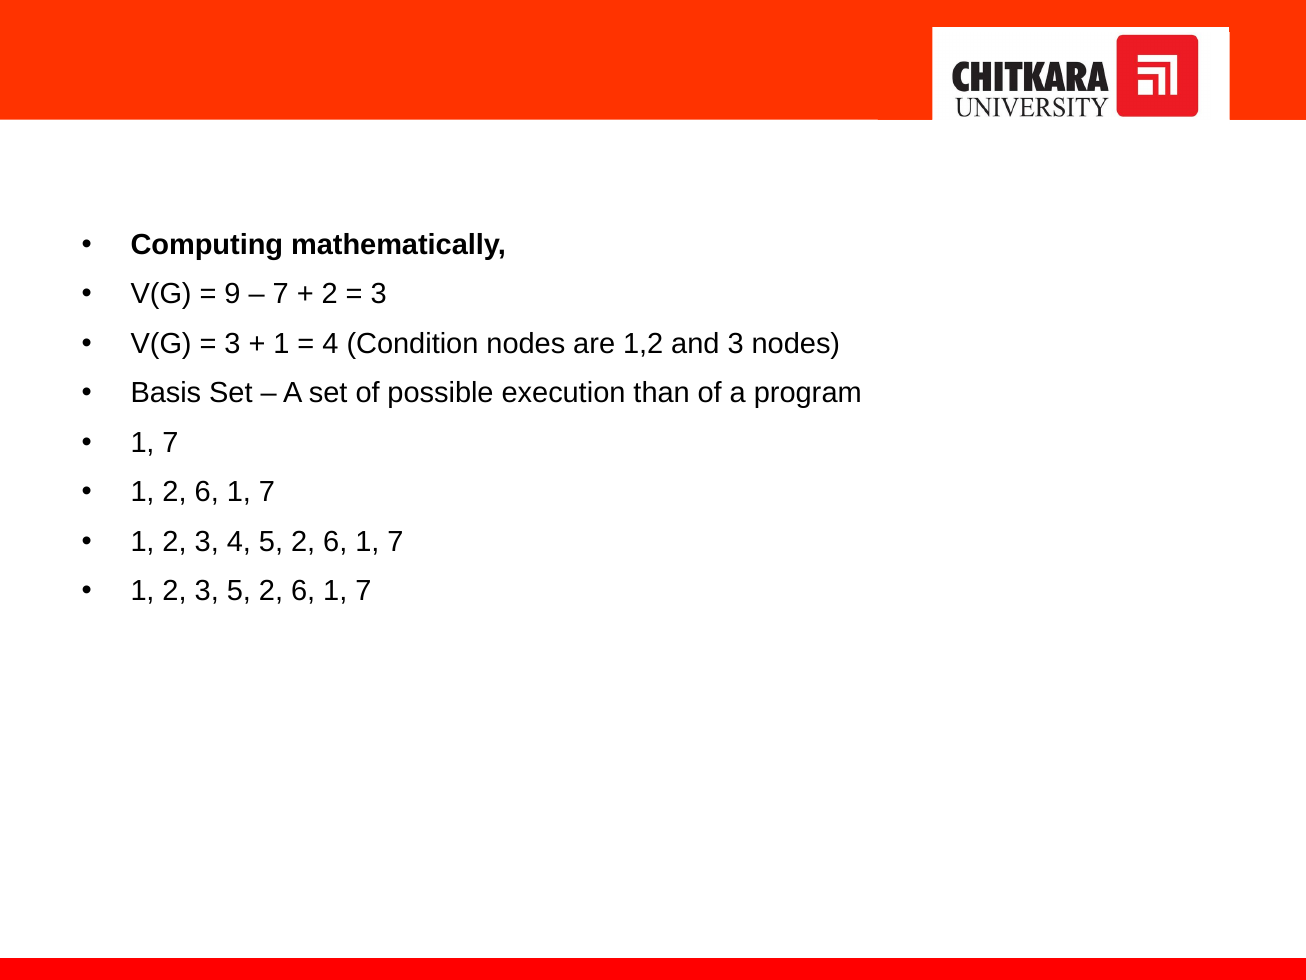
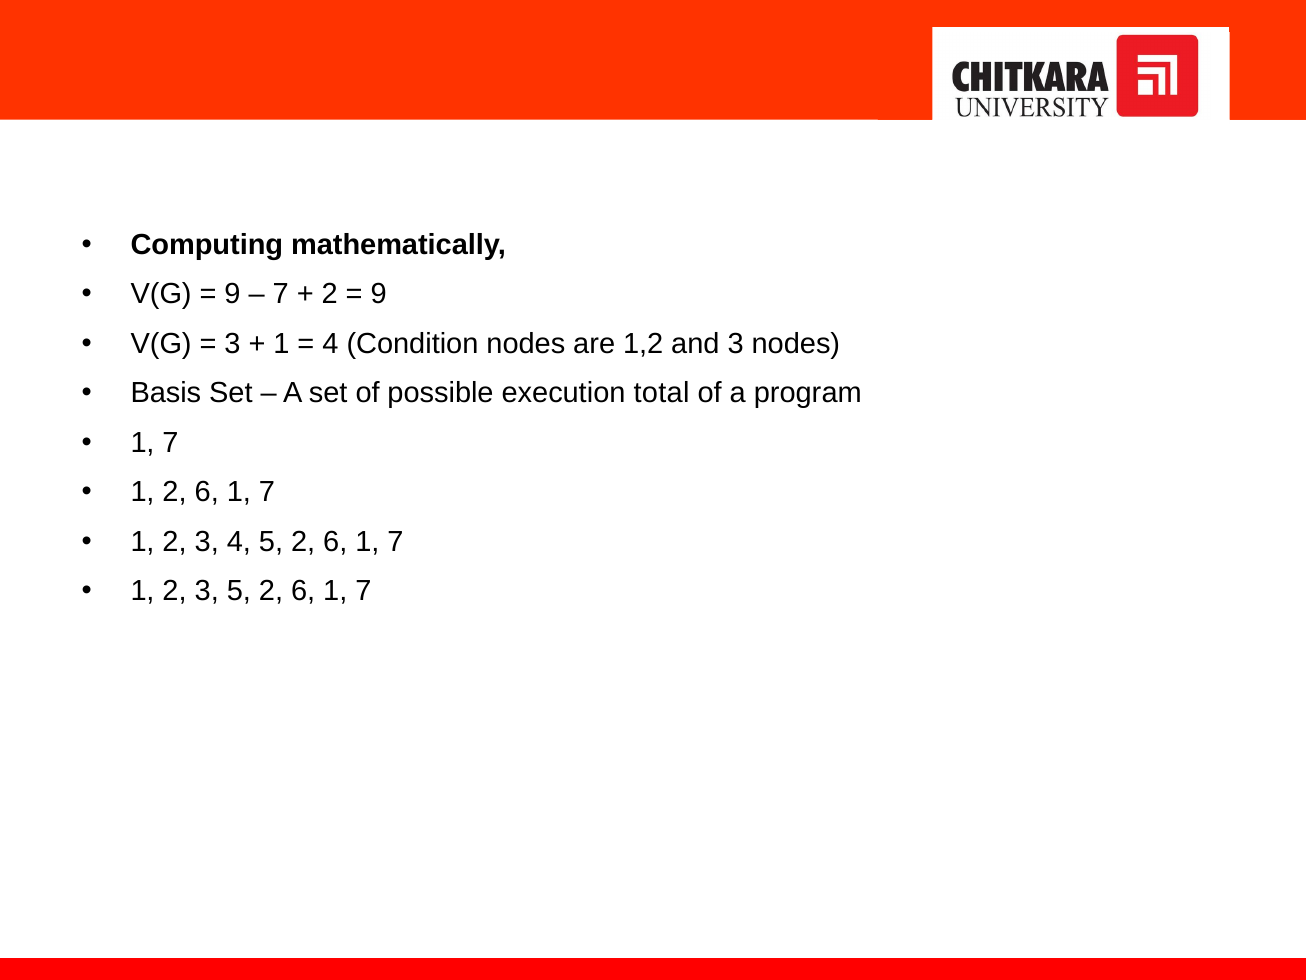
3: 3 -> 9 (379, 294)
than: than -> total (662, 393)
